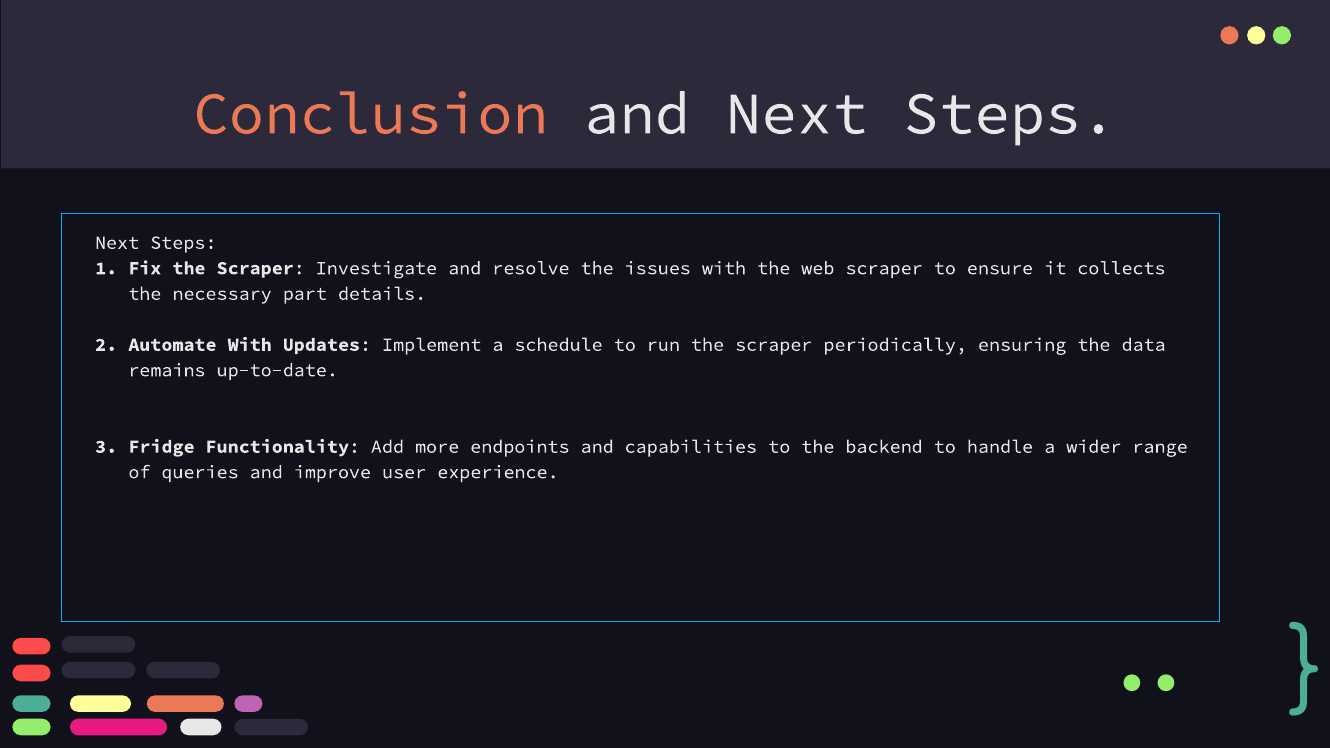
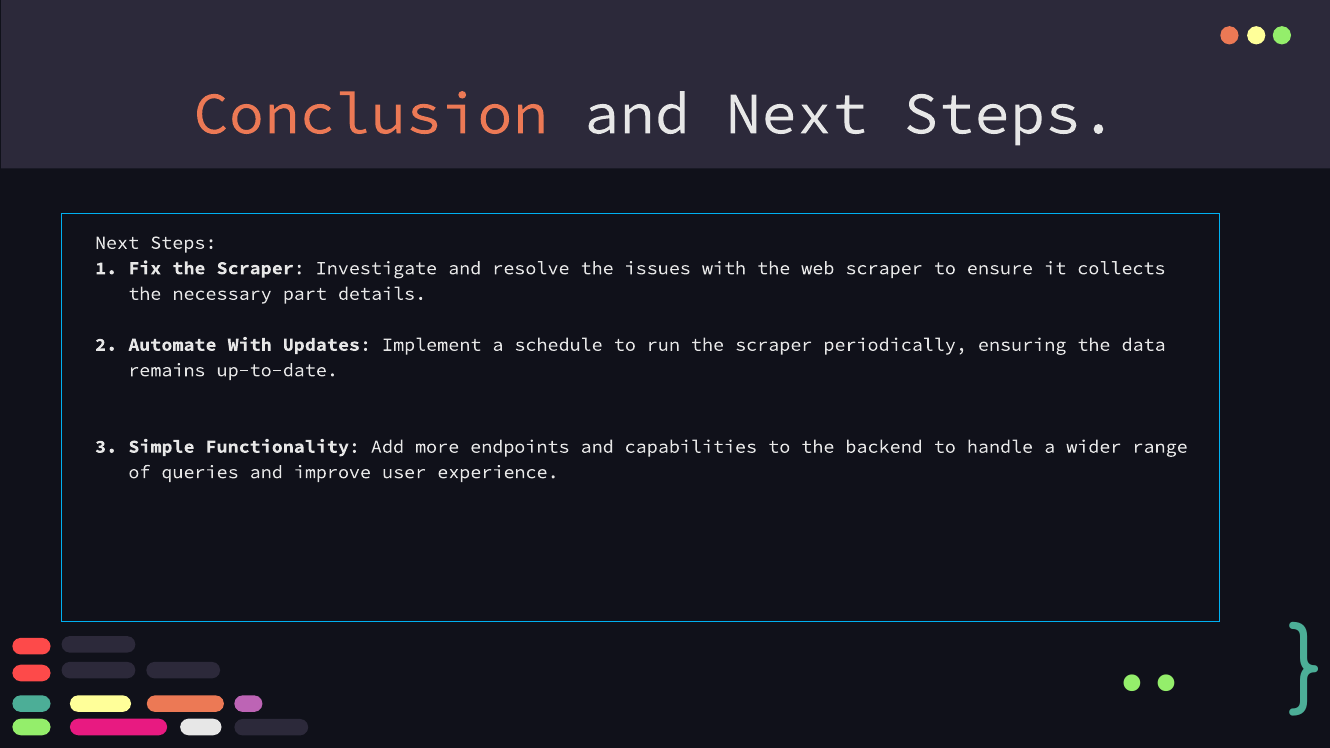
Fridge: Fridge -> Simple (161, 447)
